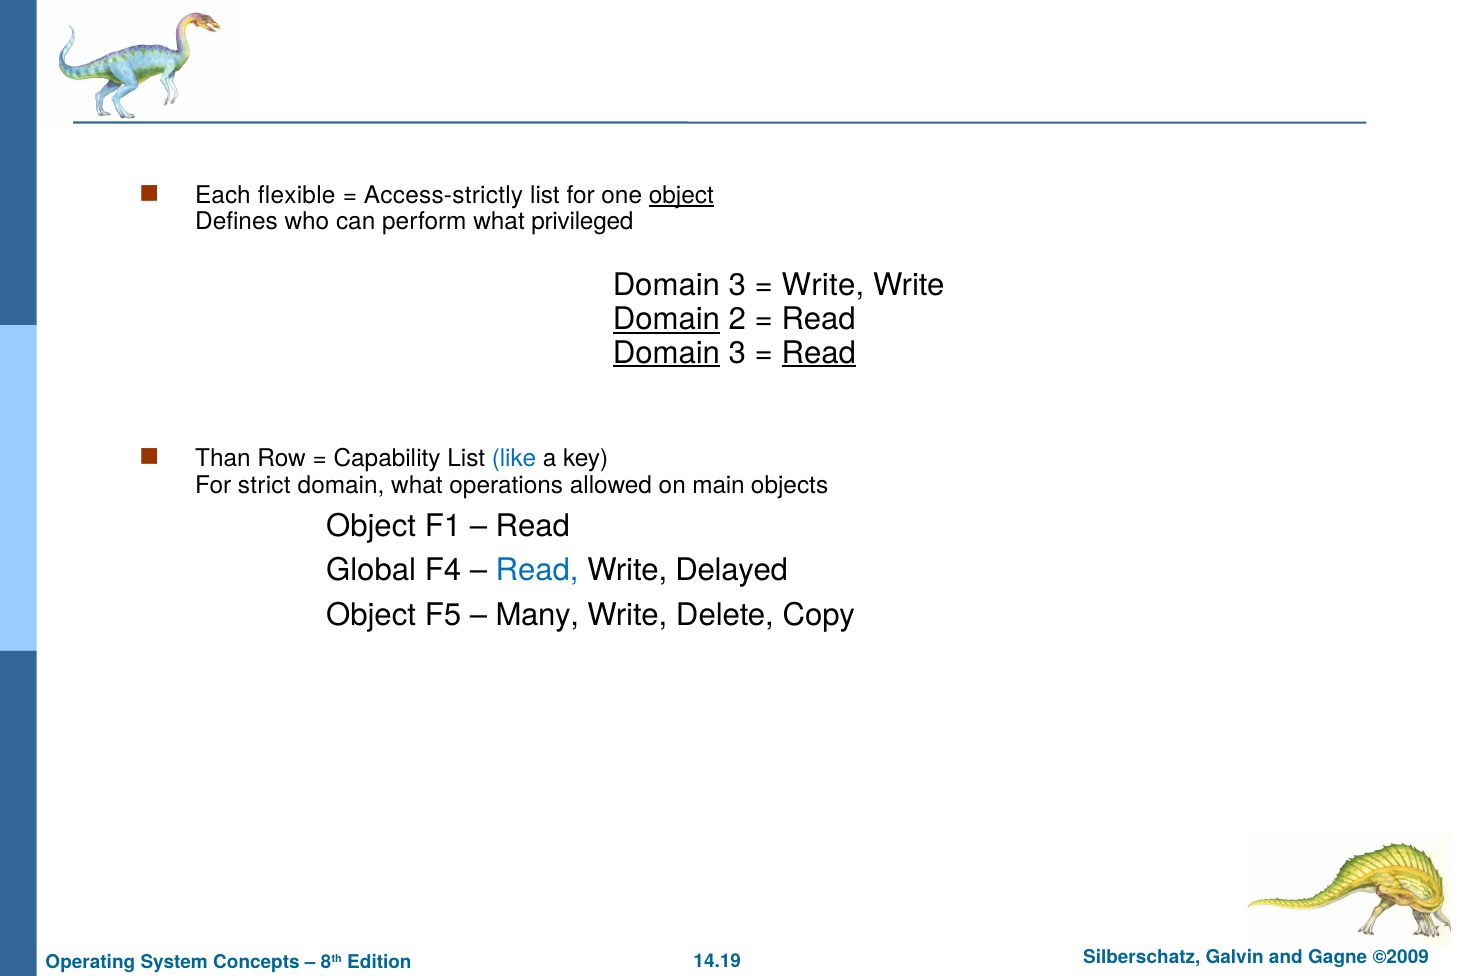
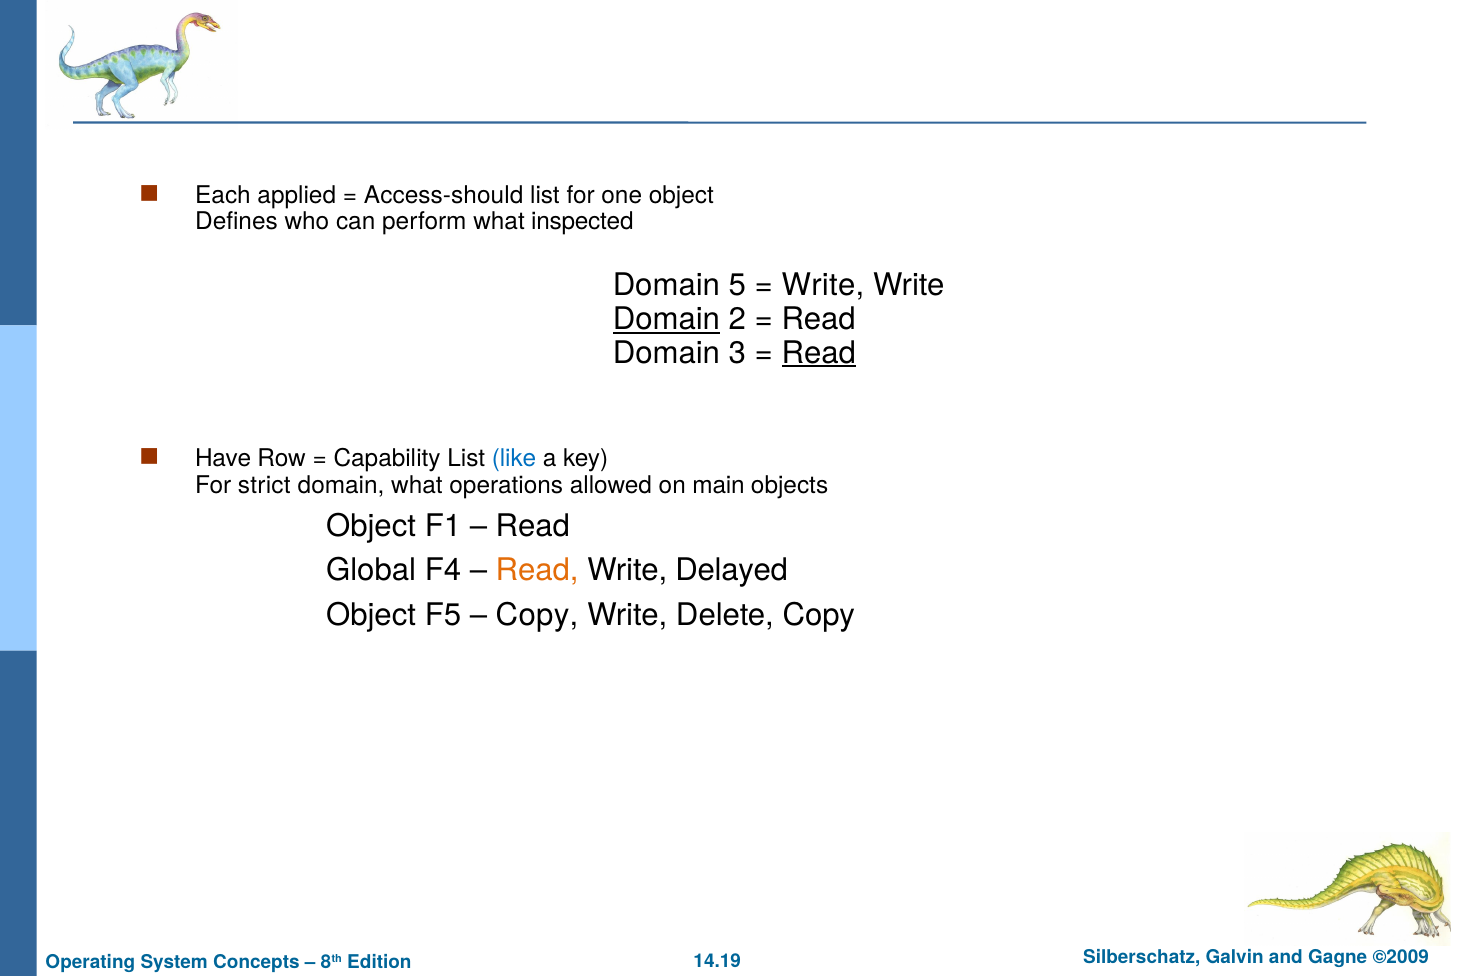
flexible: flexible -> applied (297, 196)
Access-strictly: Access-strictly -> Access-should (444, 196)
object underline: present -> none (681, 196)
privileged: privileged -> inspected (582, 222)
3: 3 -> 5 (737, 286)
Domain underline: present -> none (666, 353)
Than: Than -> Have (223, 459)
Read colour: blue -> orange (537, 571)
Many: Many -> Copy (537, 615)
